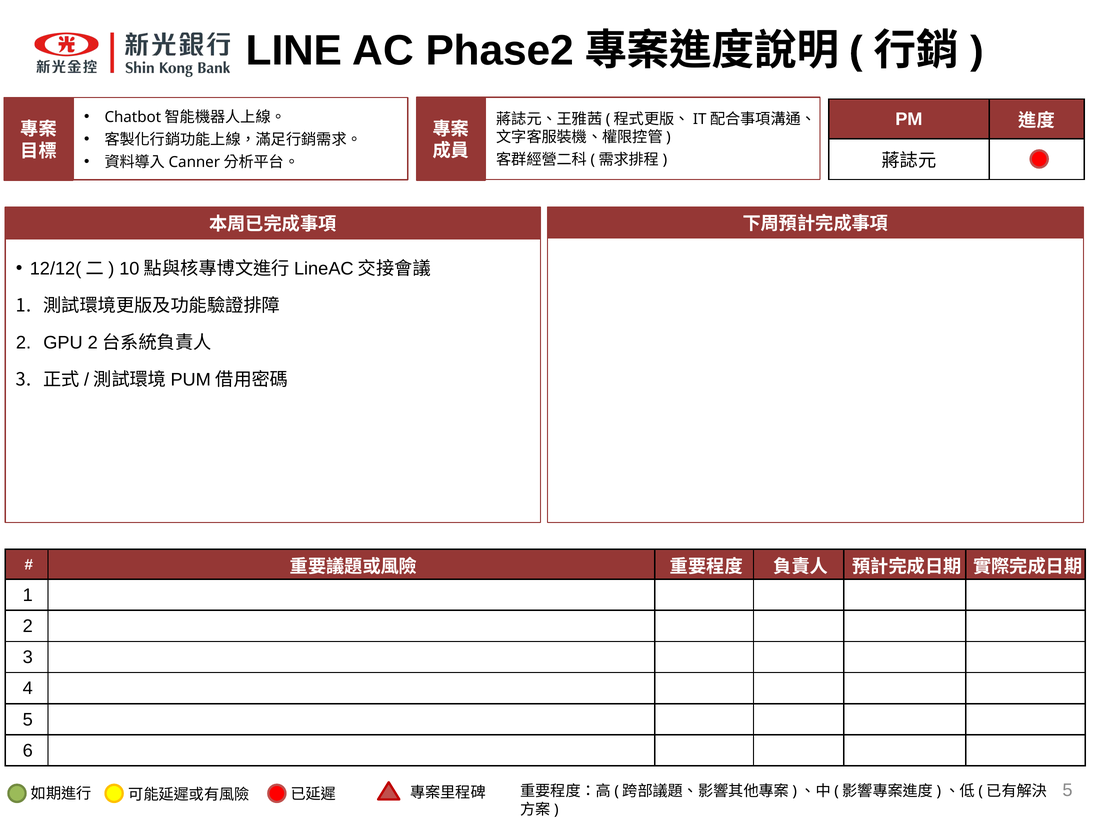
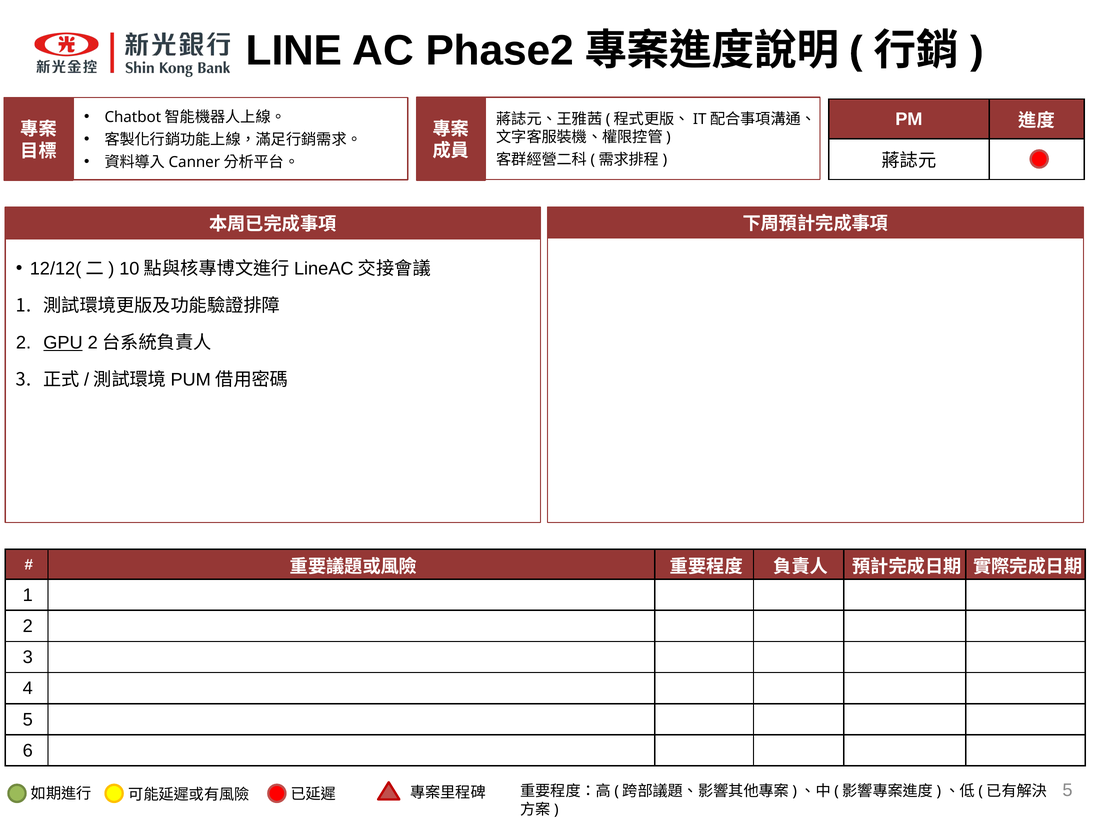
GPU underline: none -> present (63, 343)
